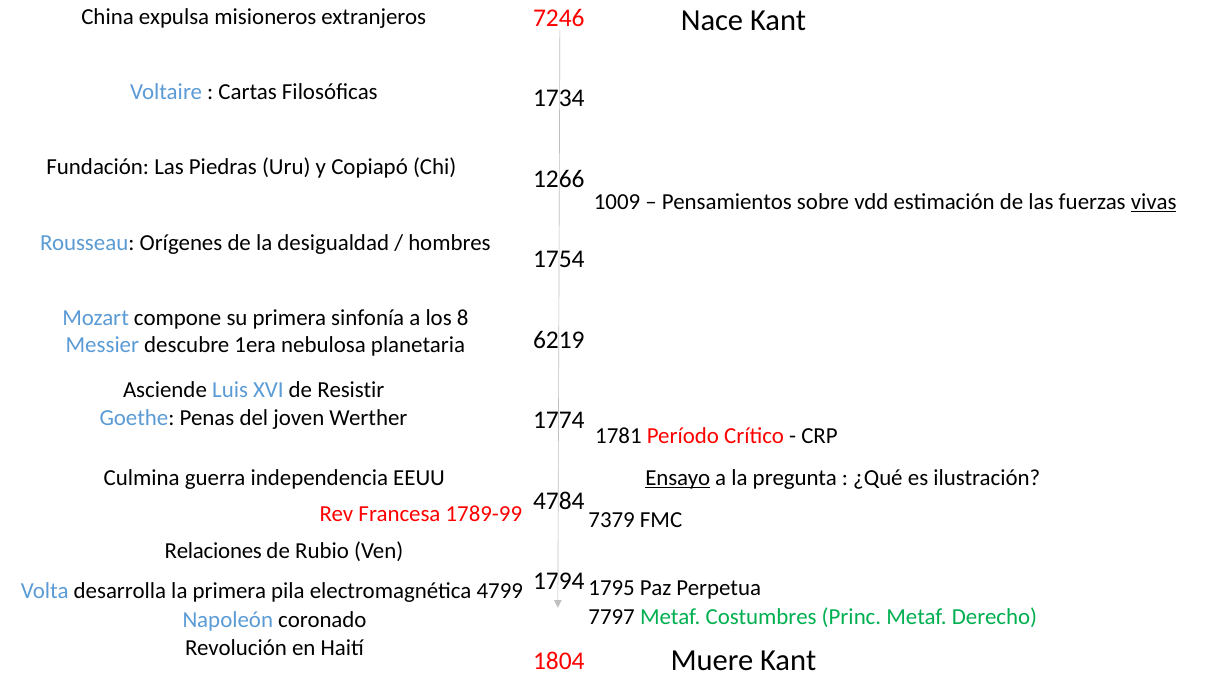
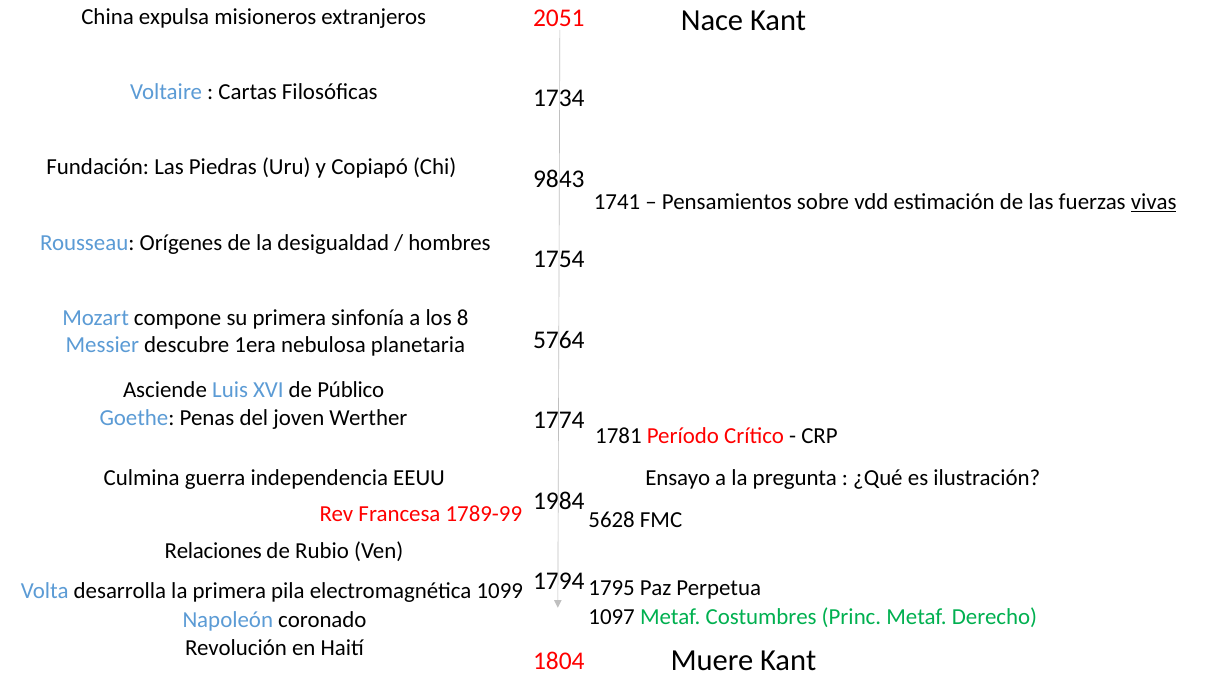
7246: 7246 -> 2051 (559, 18)
1266: 1266 -> 9843 (559, 179)
1009: 1009 -> 1741 (617, 202)
6219: 6219 -> 5764 (559, 340)
Resistir: Resistir -> Público (351, 390)
Ensayo underline: present -> none (678, 478)
4784: 4784 -> 1984 (559, 501)
7379: 7379 -> 5628 (612, 520)
4799: 4799 -> 1099 (500, 591)
7797: 7797 -> 1097 (612, 617)
